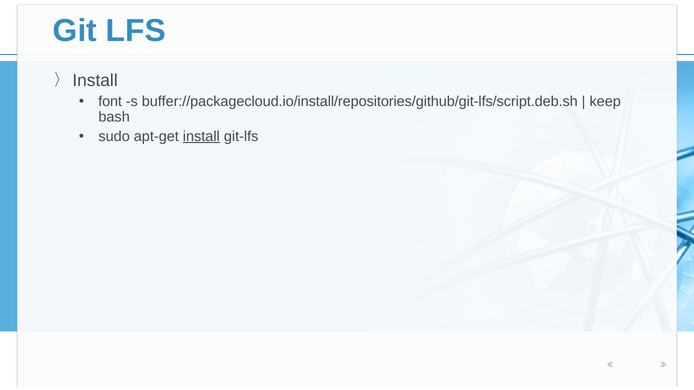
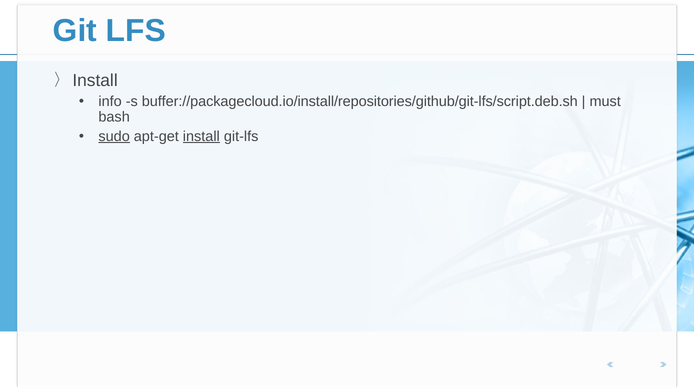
font: font -> info (110, 102)
keep: keep -> must (605, 102)
sudo underline: none -> present (114, 136)
